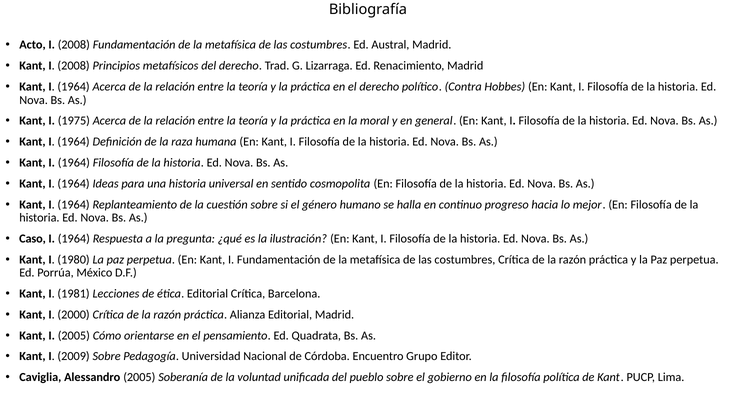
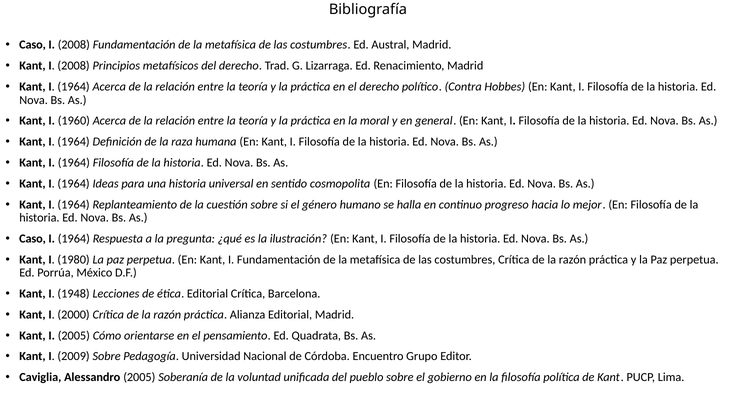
Acto: Acto -> Caso (33, 45)
1975: 1975 -> 1960 (74, 121)
1981: 1981 -> 1948 (74, 294)
